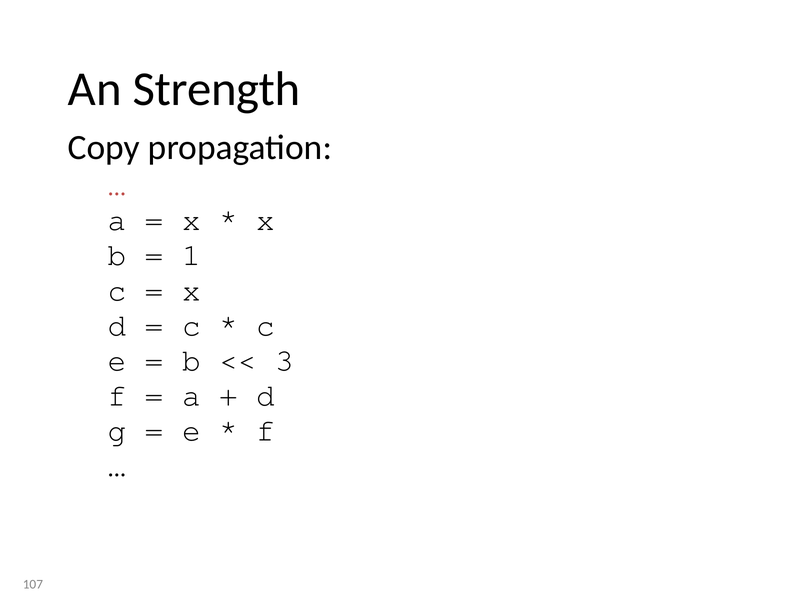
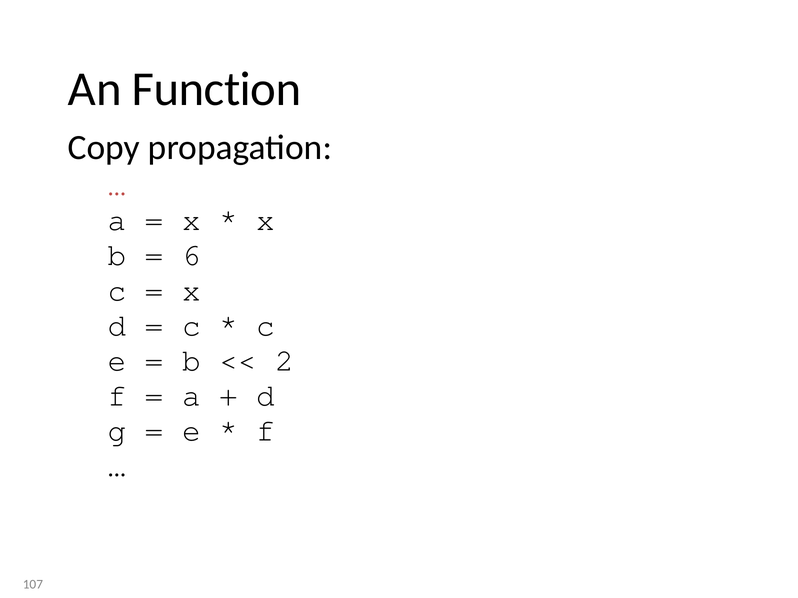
Strength: Strength -> Function (217, 89)
1: 1 -> 6 (191, 255)
3: 3 -> 2 (284, 361)
